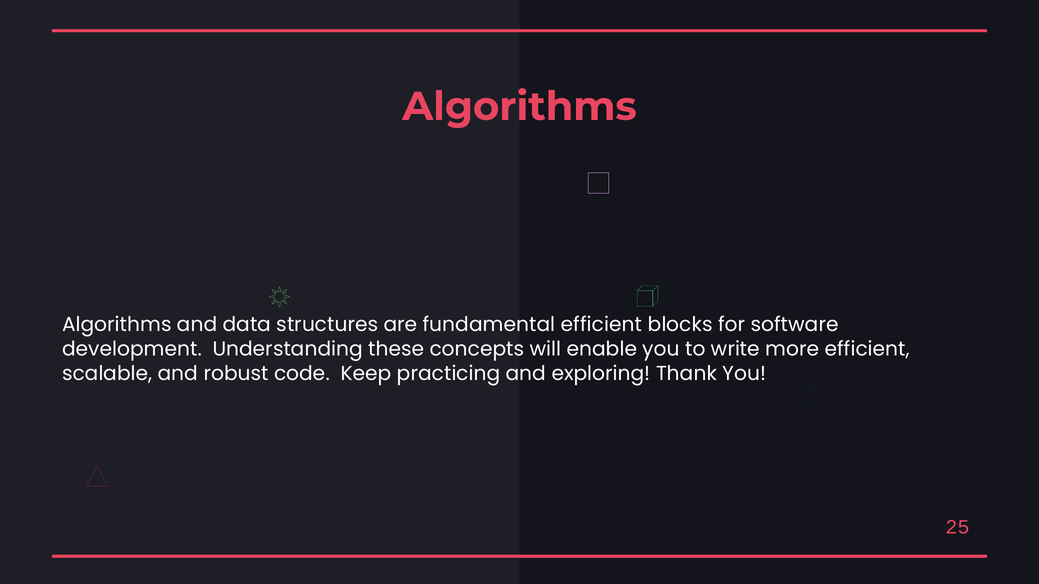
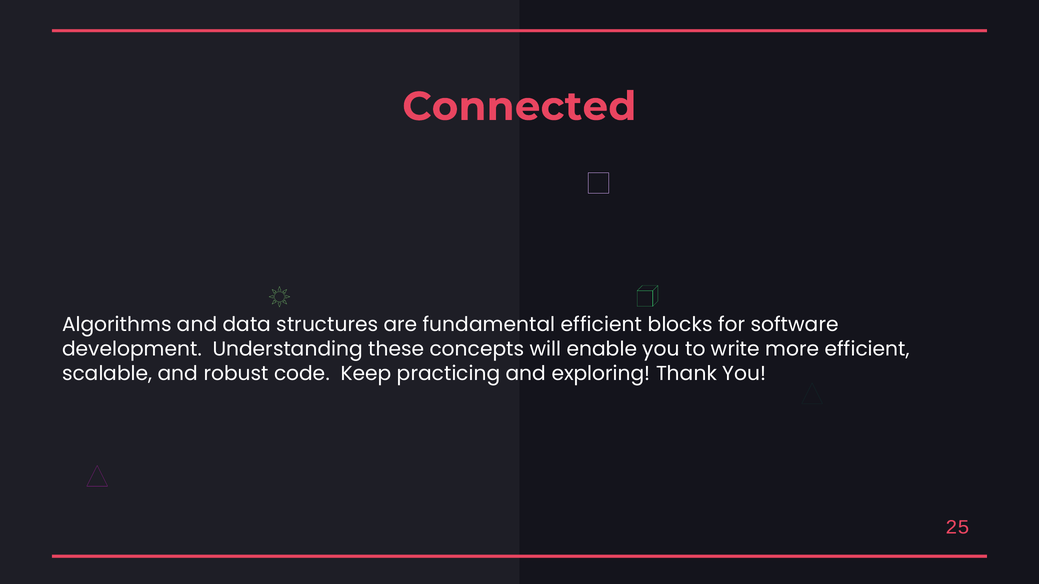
Algorithms: Algorithms -> Connected (519, 107)
